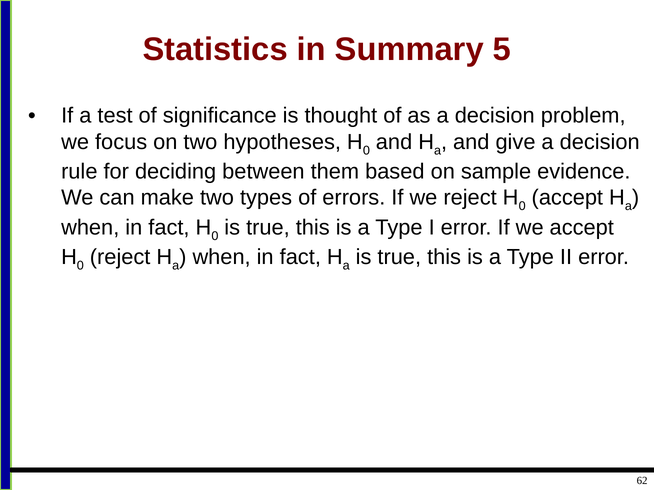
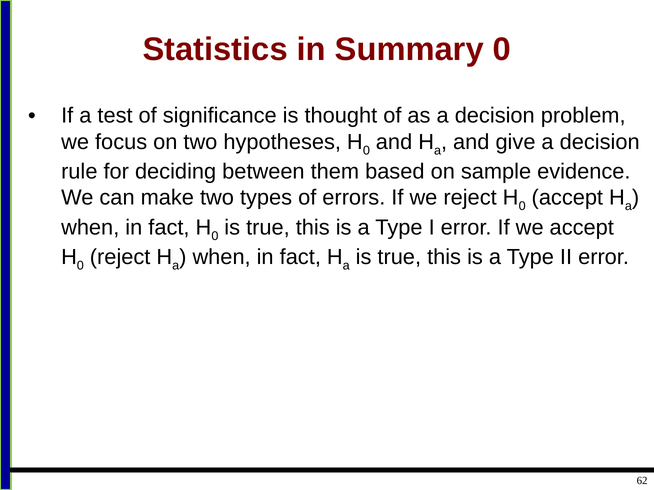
Summary 5: 5 -> 0 (502, 50)
